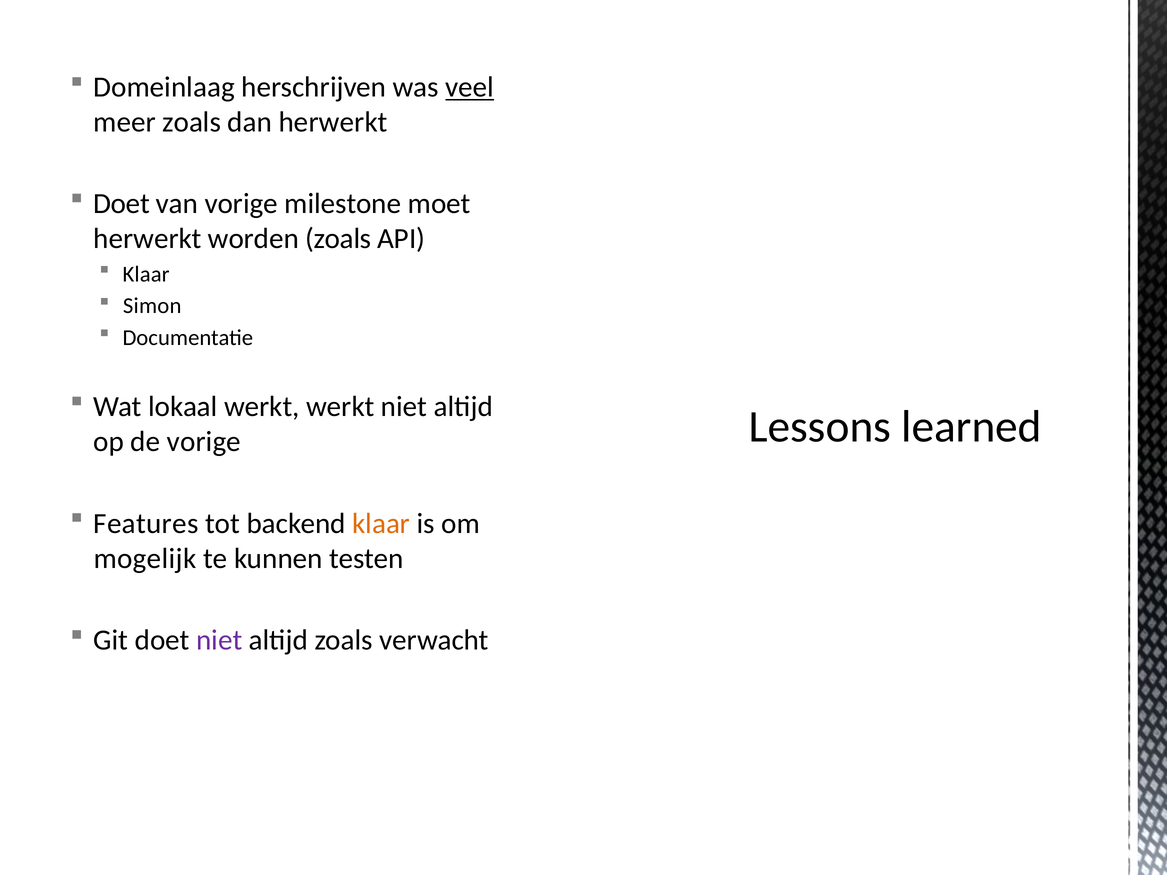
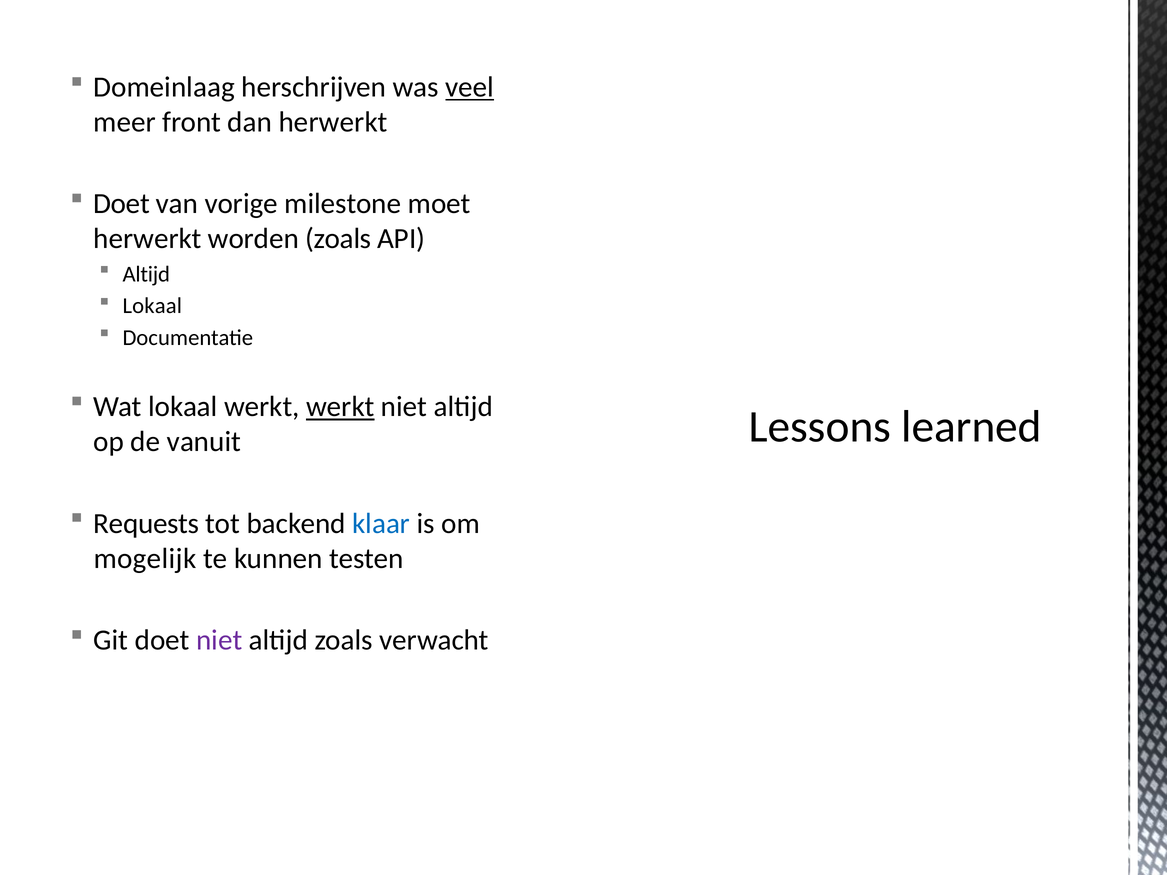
meer zoals: zoals -> front (192, 122)
Klaar: Klaar -> Altijd (146, 274)
Simon: Simon -> Lokaal (152, 306)
werkt underline: none -> present (340, 407)
de vorige: vorige -> vanuit (204, 442)
Features: Features -> Requests (146, 524)
klaar colour: orange -> blue (381, 524)
